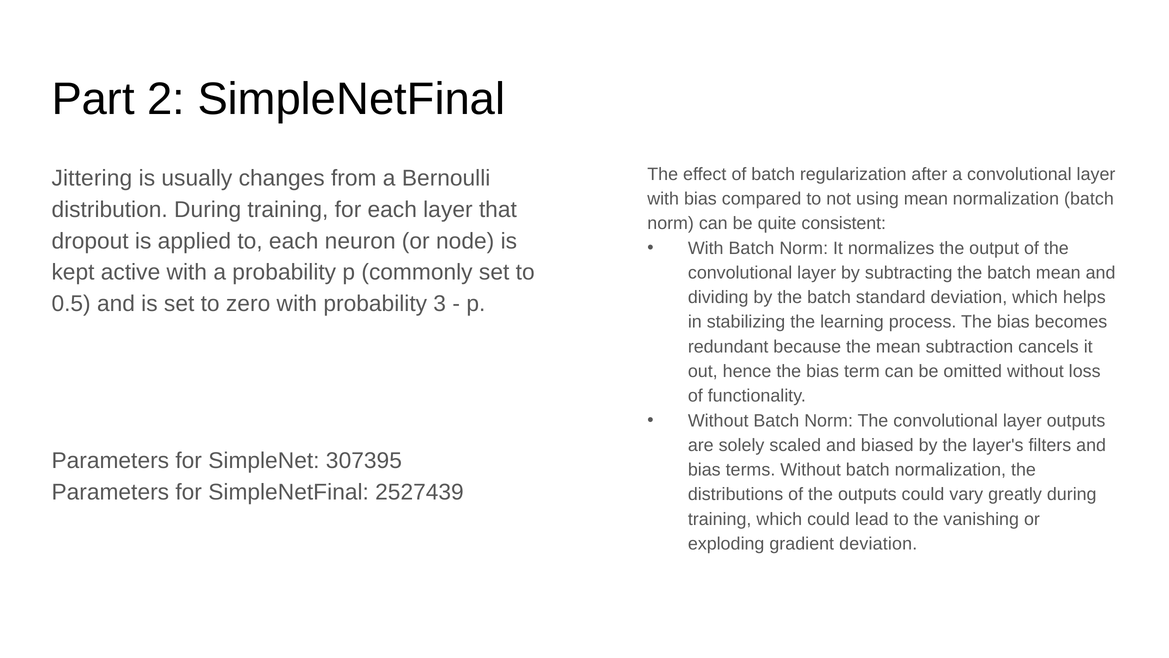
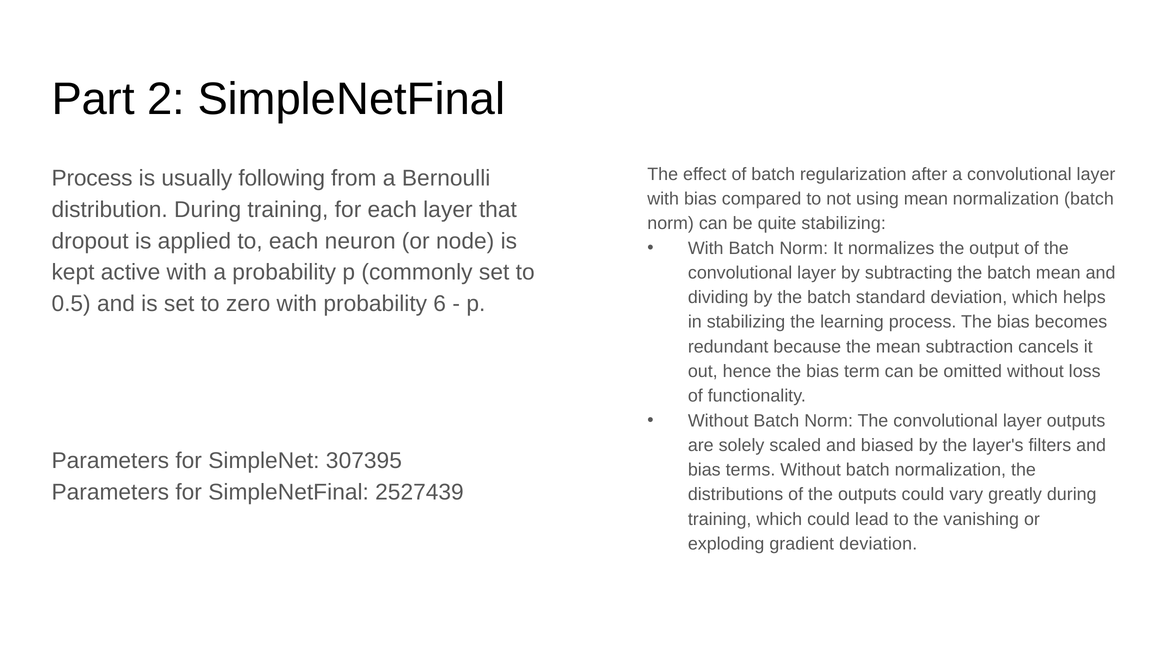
Jittering: Jittering -> Process (92, 178)
changes: changes -> following (282, 178)
quite consistent: consistent -> stabilizing (844, 223)
3: 3 -> 6 (440, 304)
